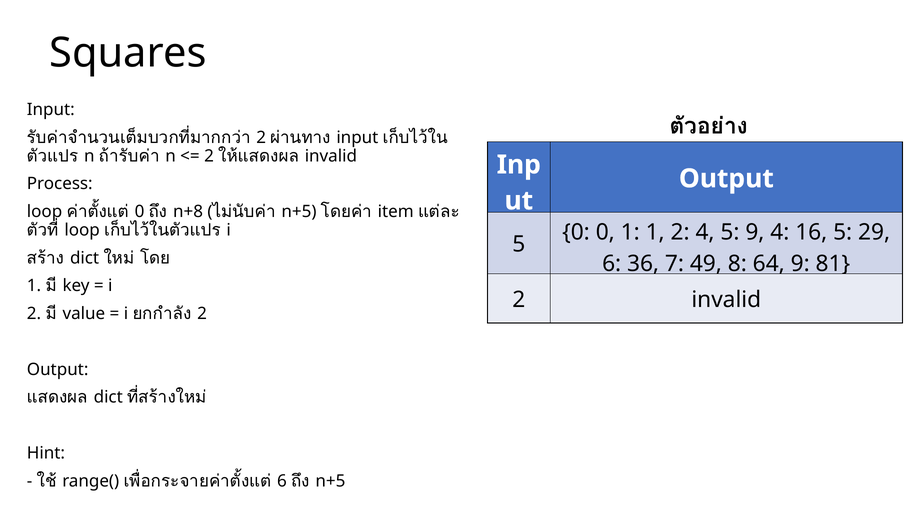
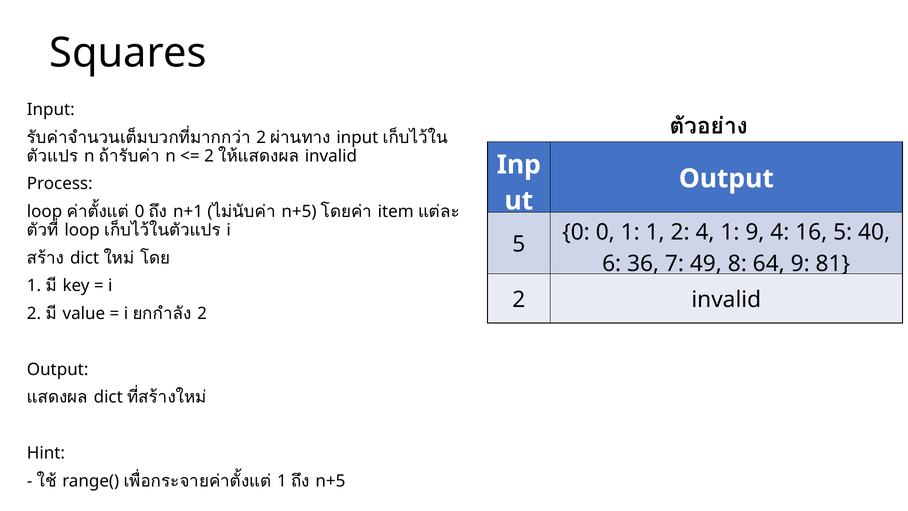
n+8: n+8 -> n+1 (188, 212)
4 5: 5 -> 1 (730, 232)
29: 29 -> 40 (874, 232)
6: 6 -> 1 (282, 481)
